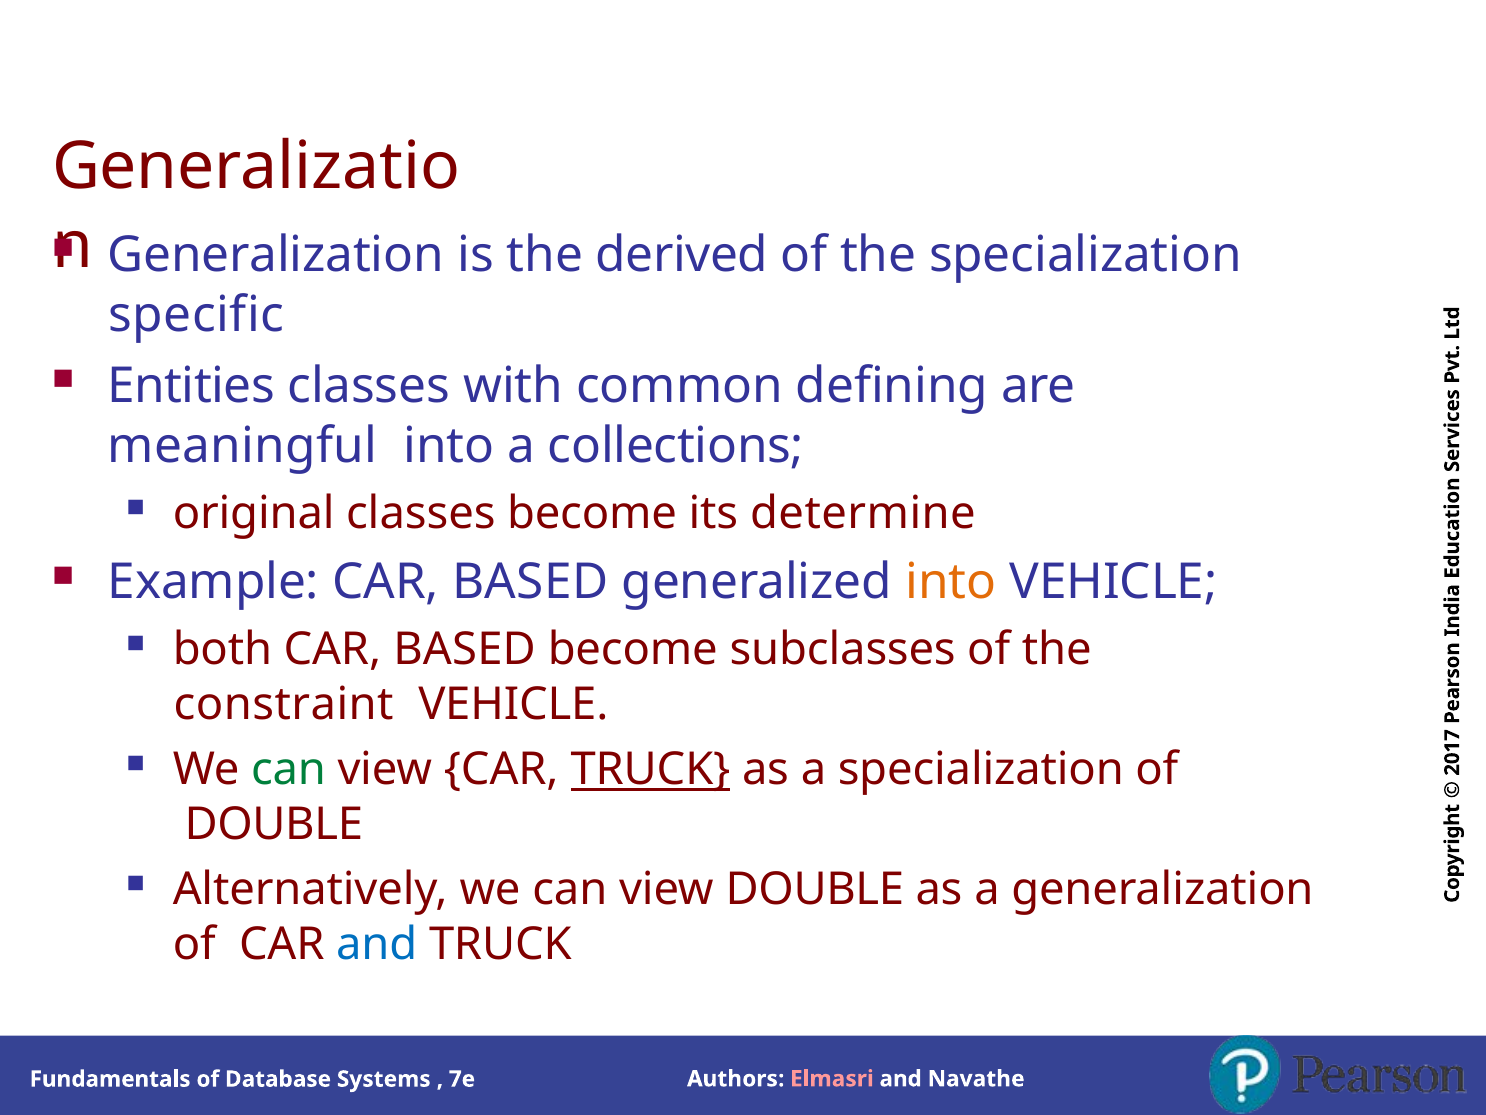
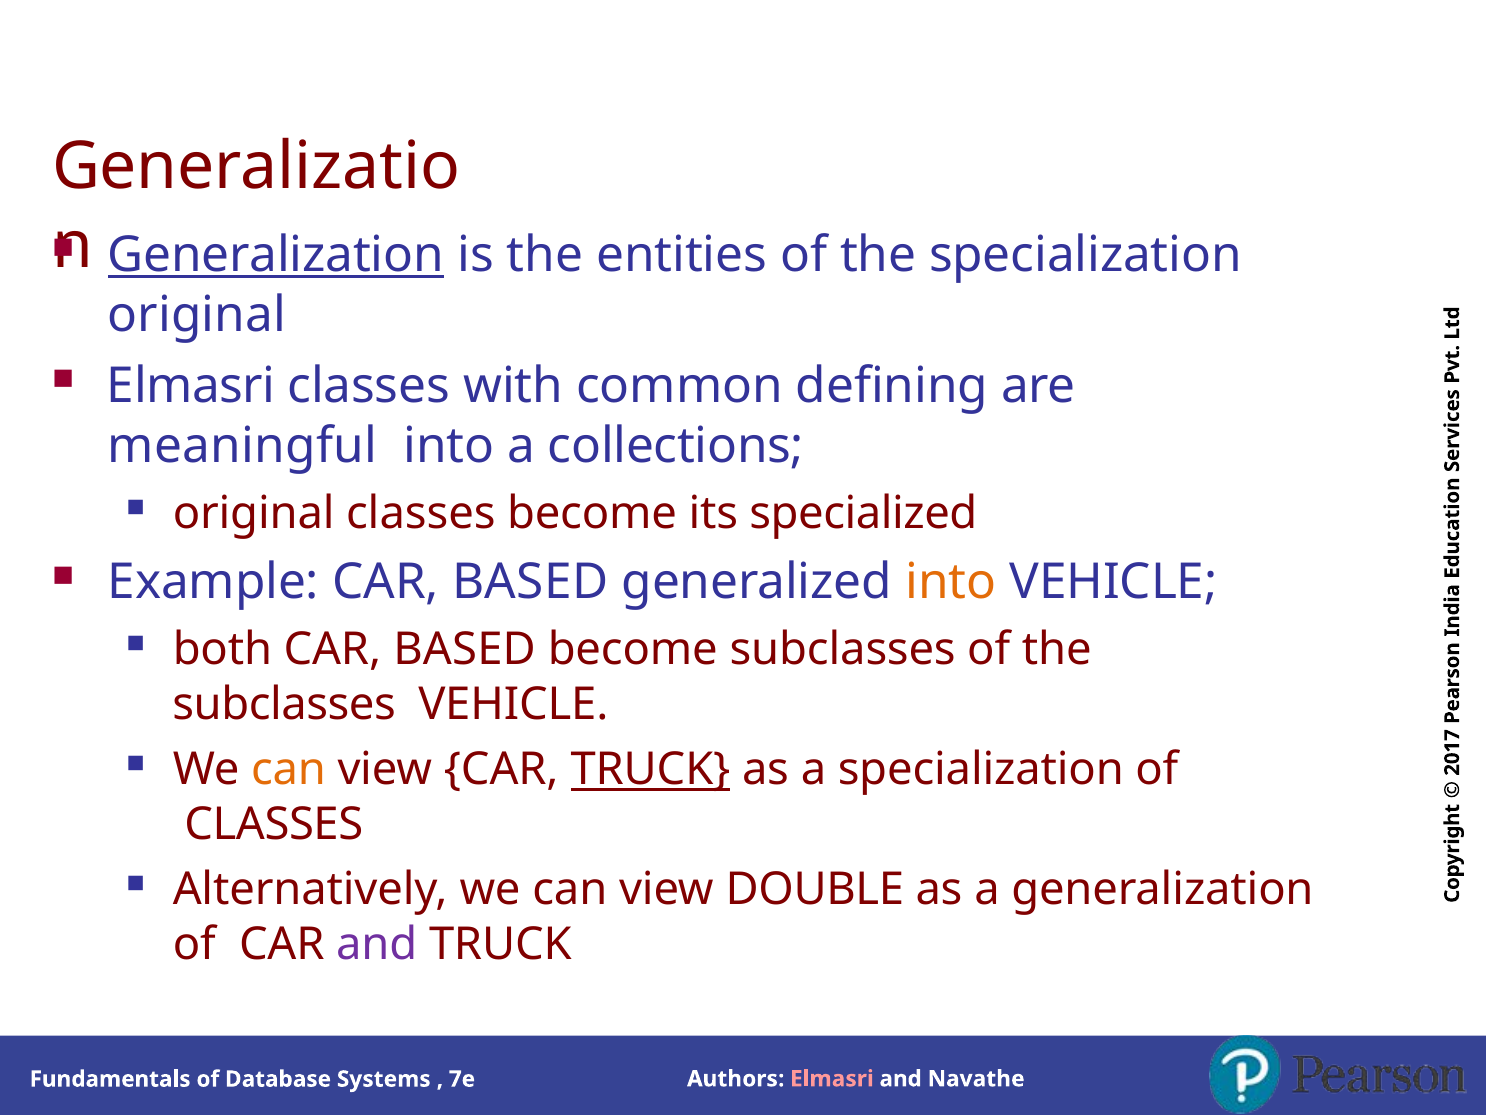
Generalization underline: none -> present (276, 255)
derived: derived -> entities (682, 255)
specific: specific -> original (197, 315)
Entities: Entities -> Elmasri (191, 386)
determine: determine -> specialized (863, 513)
constraint: constraint -> subclasses (284, 704)
can colour: green -> orange (289, 770)
DOUBLE: DOUBLE -> CLASSES (274, 824)
and colour: blue -> purple (377, 944)
